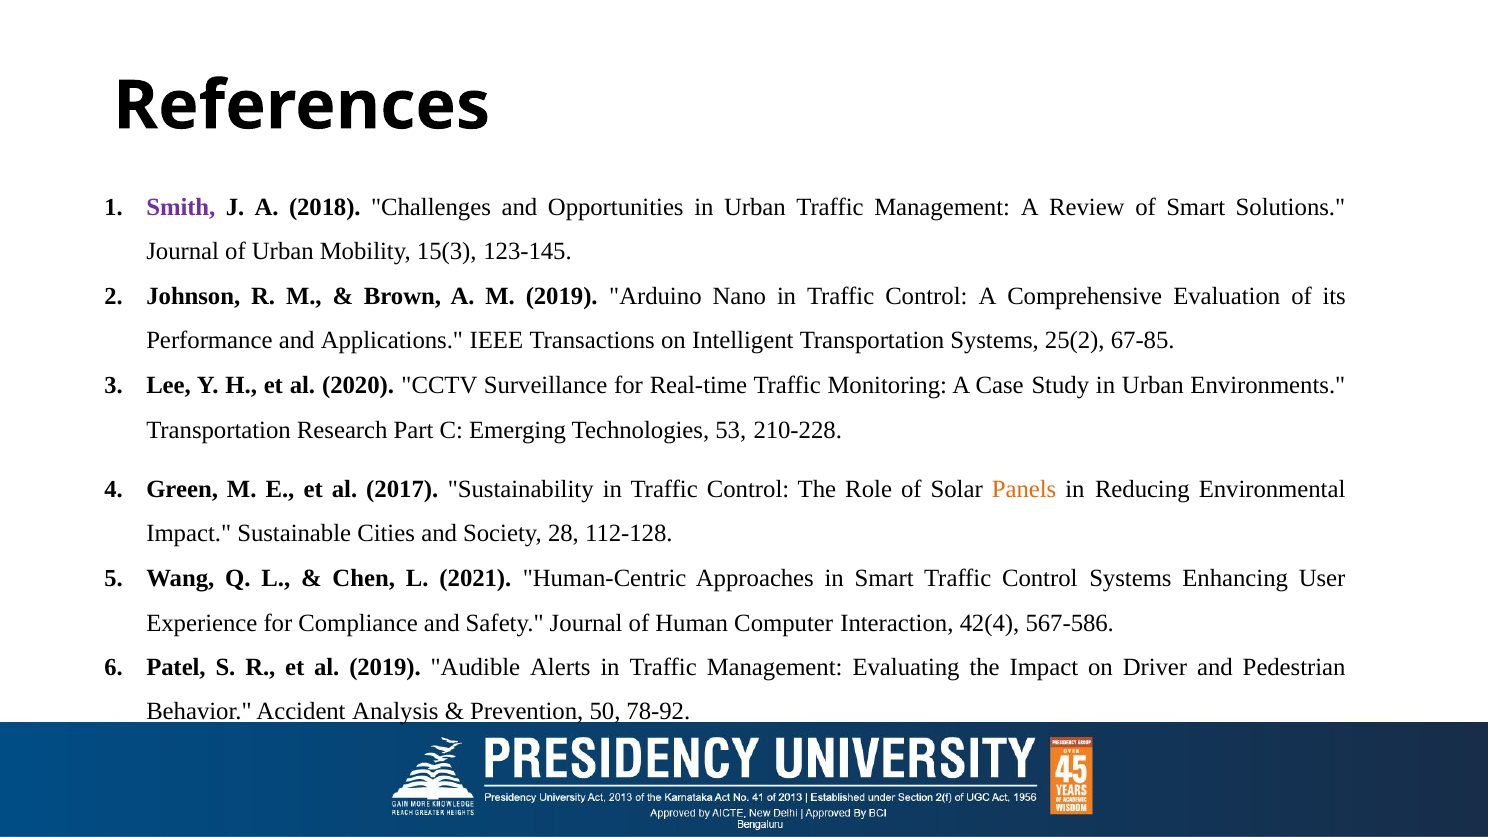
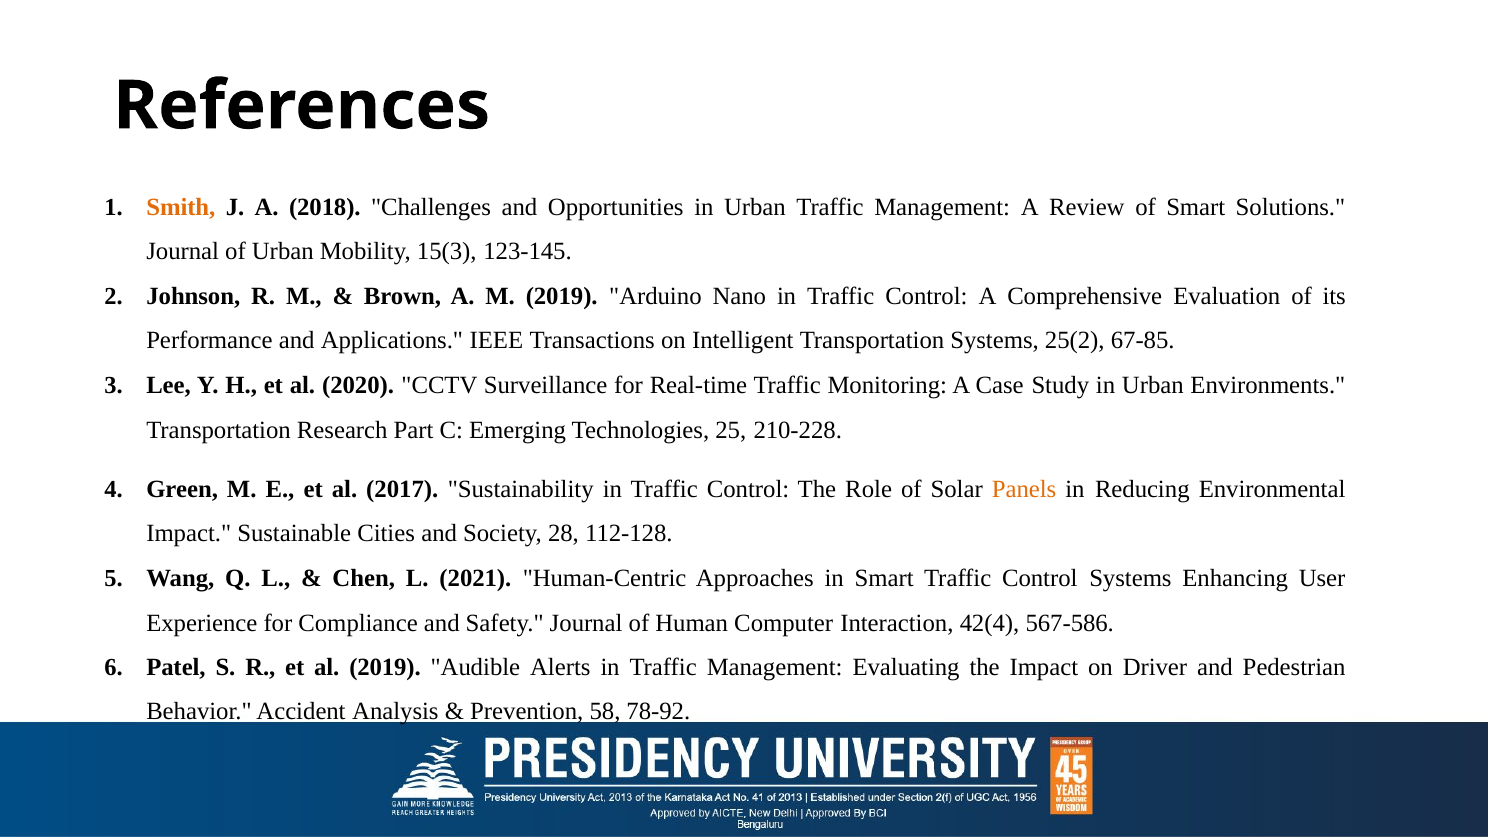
Smith colour: purple -> orange (181, 207)
53: 53 -> 25 (731, 430)
50: 50 -> 58 (605, 711)
